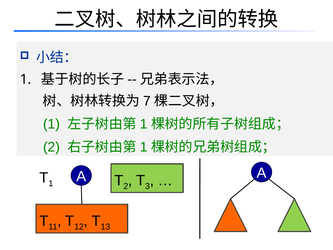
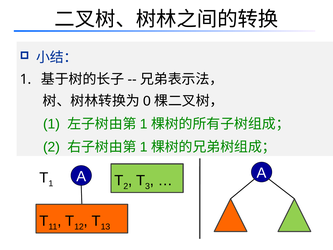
7: 7 -> 0 (147, 101)
